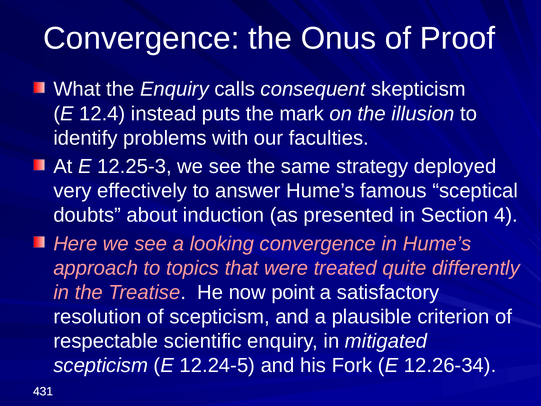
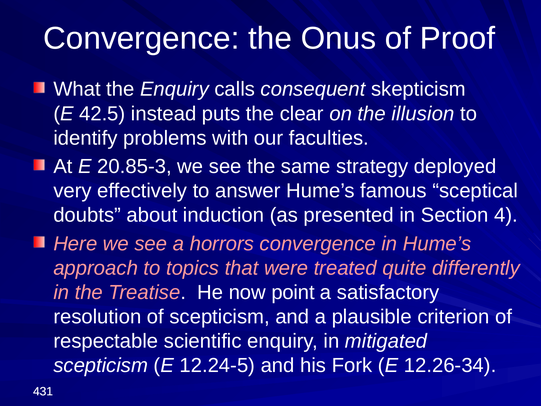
12.4: 12.4 -> 42.5 (102, 114)
mark: mark -> clear (302, 114)
12.25-3: 12.25-3 -> 20.85-3 (134, 166)
looking: looking -> horrors (222, 244)
